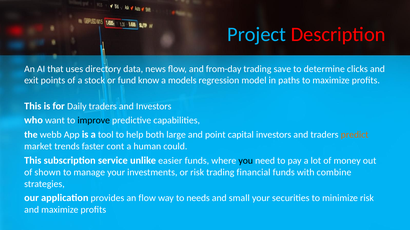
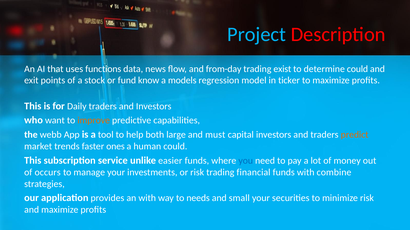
directory: directory -> functions (103, 69)
save: save -> exist (282, 69)
determine clicks: clicks -> could (357, 69)
paths: paths -> ticker (289, 81)
improve colour: black -> orange (94, 121)
point: point -> must (215, 135)
cont: cont -> ones (116, 147)
you colour: black -> blue (246, 161)
shown: shown -> occurs (48, 173)
an flow: flow -> with (147, 198)
